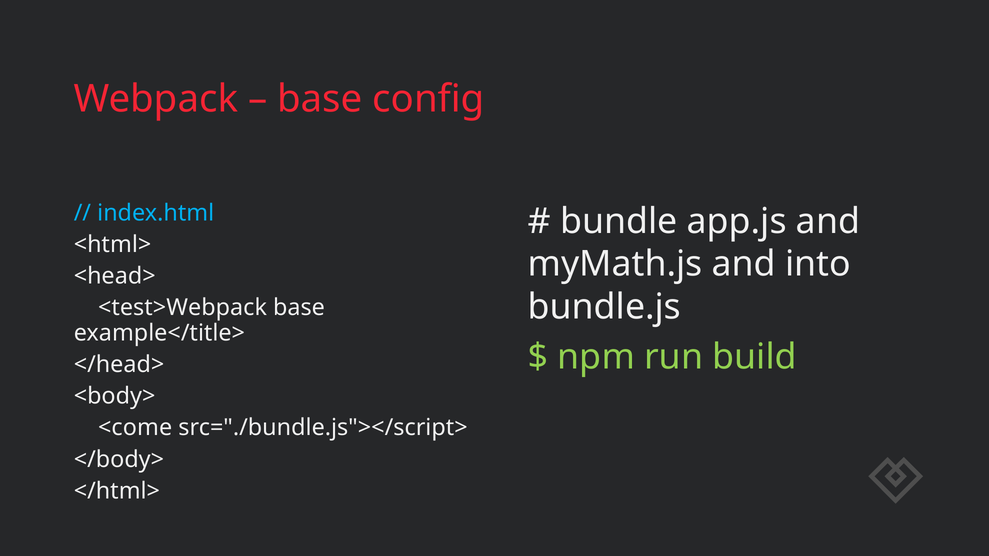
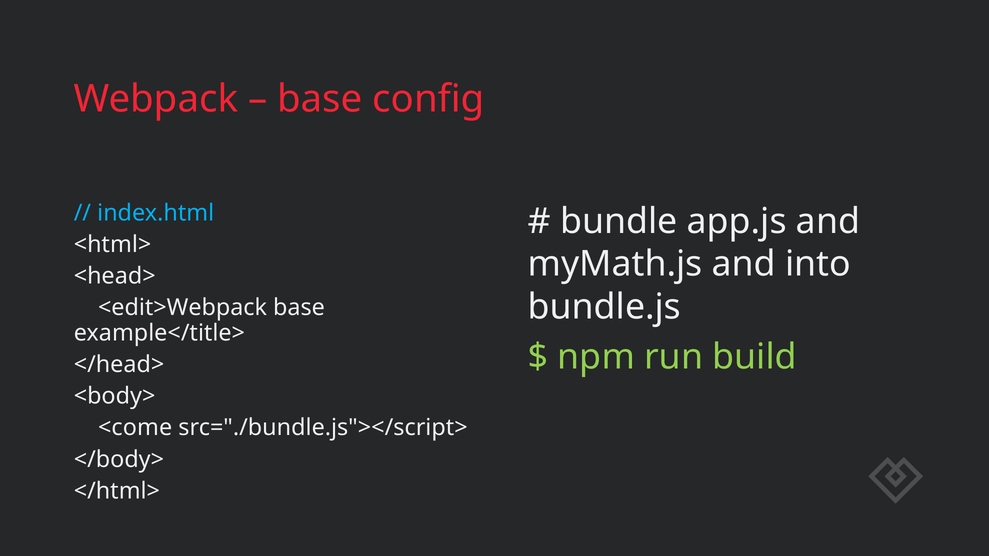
<test>Webpack: <test>Webpack -> <edit>Webpack (183, 308)
